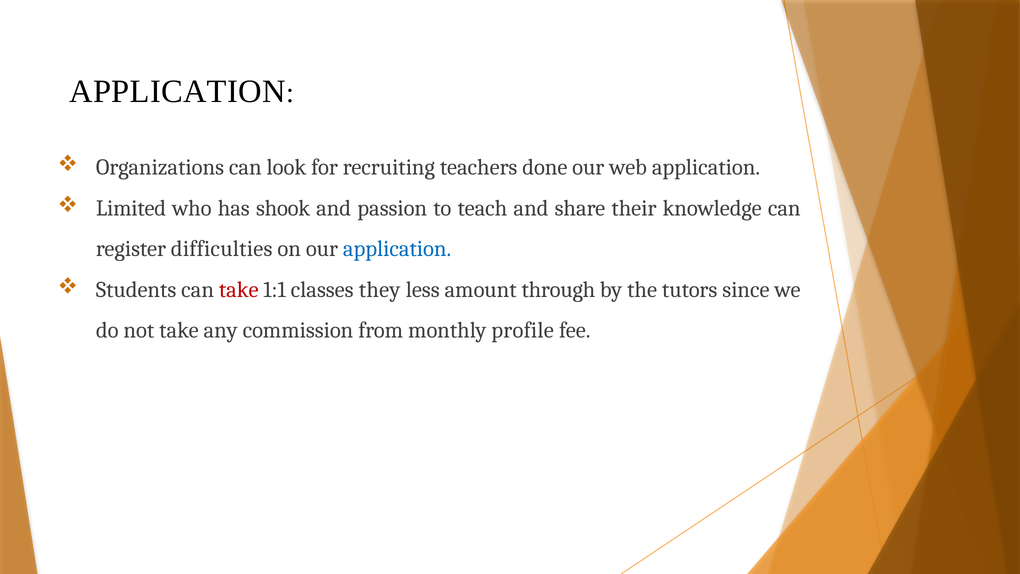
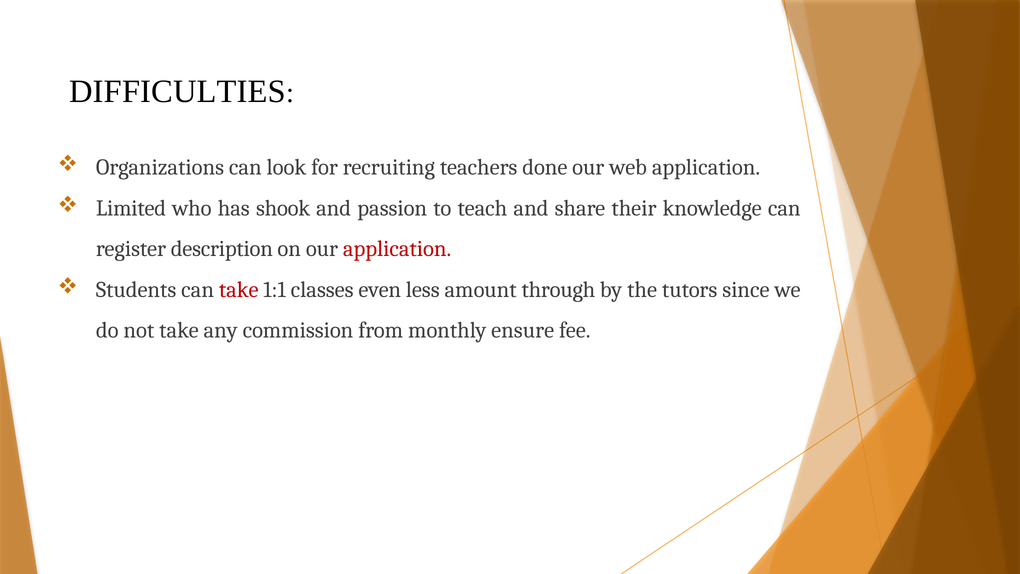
APPLICATION: APPLICATION -> DIFFICULTIES (178, 92)
difficulties: difficulties -> description (222, 249)
application colour: blue -> red (397, 249)
they: they -> even (380, 290)
profile: profile -> ensure (523, 330)
